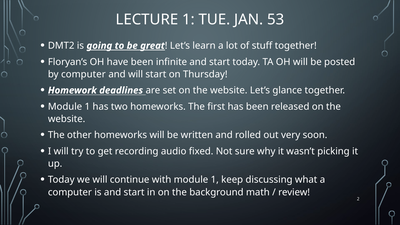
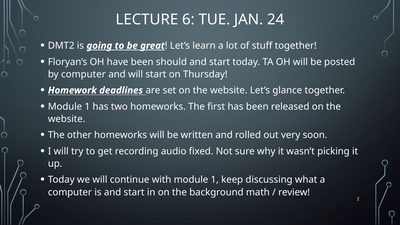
LECTURE 1: 1 -> 6 (188, 19)
53: 53 -> 24 (276, 19)
infinite: infinite -> should (171, 62)
